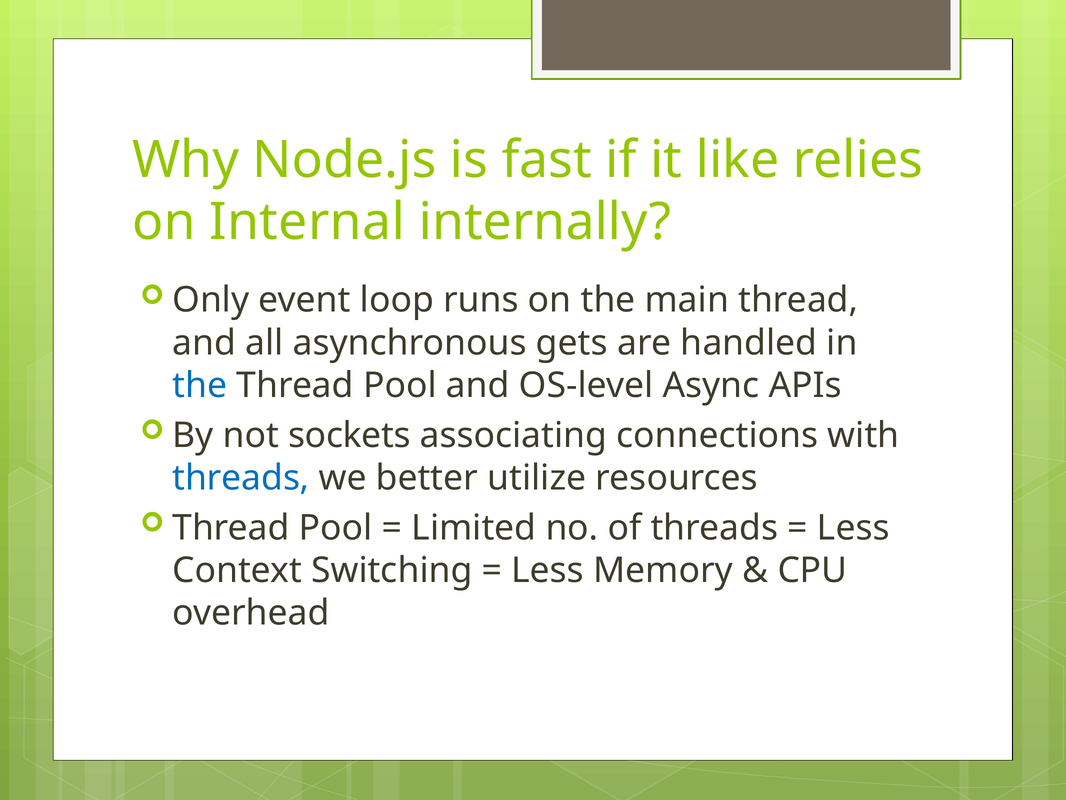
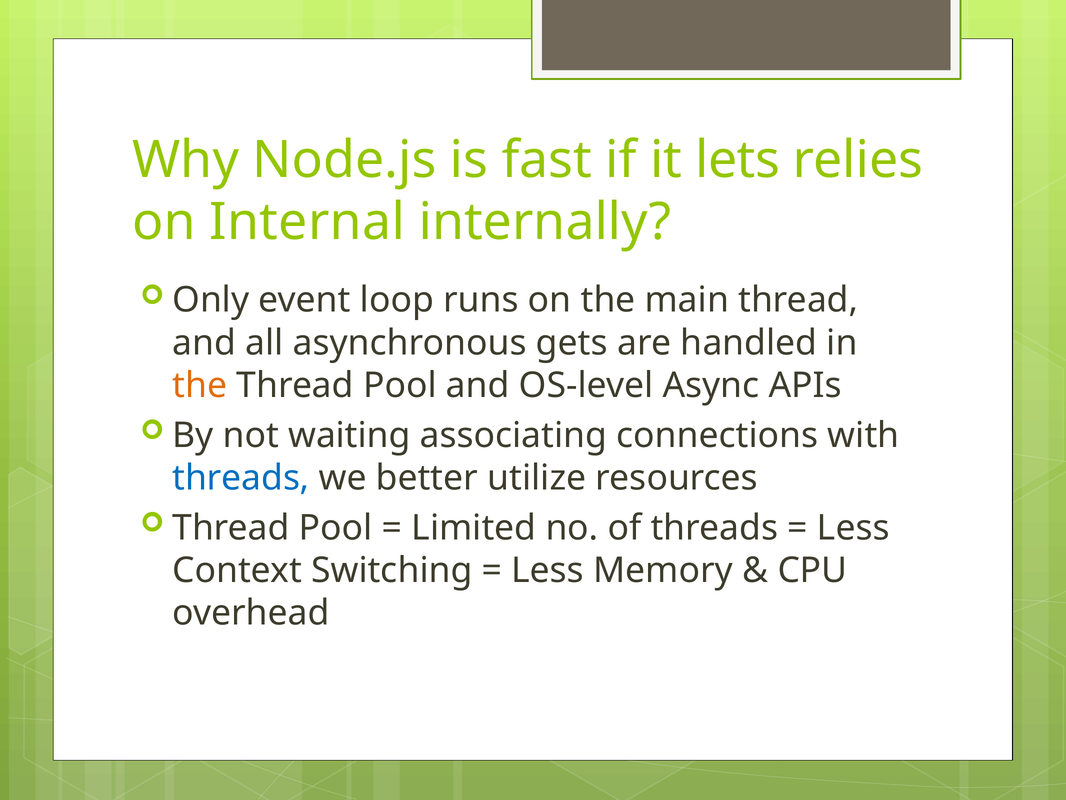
like: like -> lets (738, 160)
the colour: blue -> orange (200, 385)
sockets: sockets -> waiting (349, 435)
